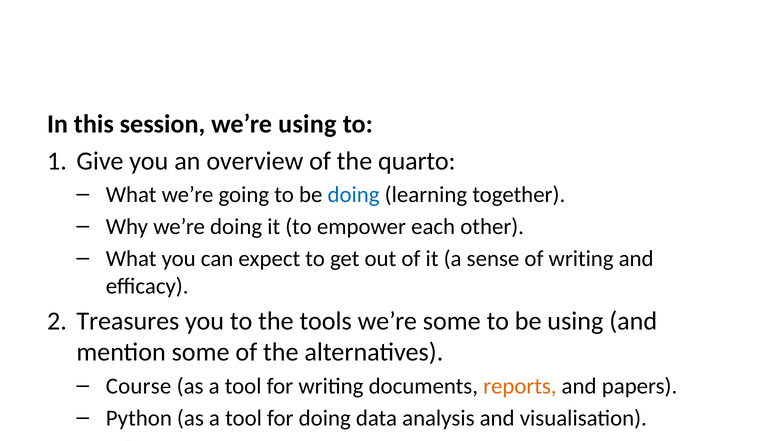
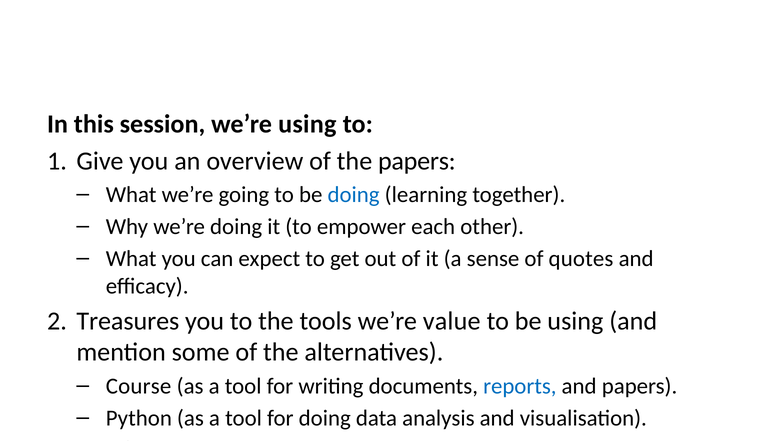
the quarto: quarto -> papers (417, 161)
of writing: writing -> quotes (581, 259)
we’re some: some -> value (452, 321)
reports colour: orange -> blue (520, 386)
